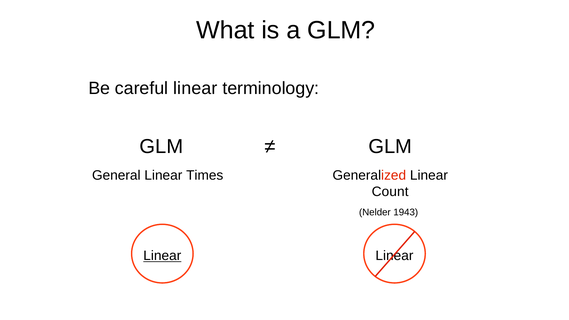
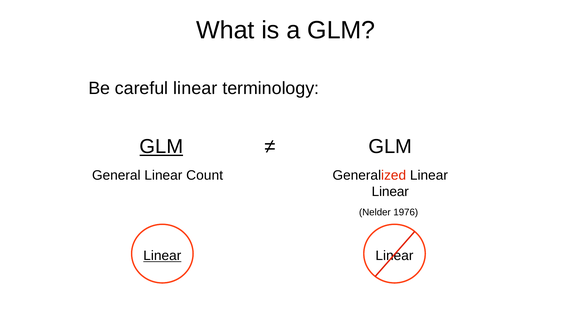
GLM underline: none -> present (161, 147)
Times: Times -> Count (205, 176)
Count: Count -> Linear (390, 192)
1943: 1943 -> 1976 (406, 212)
